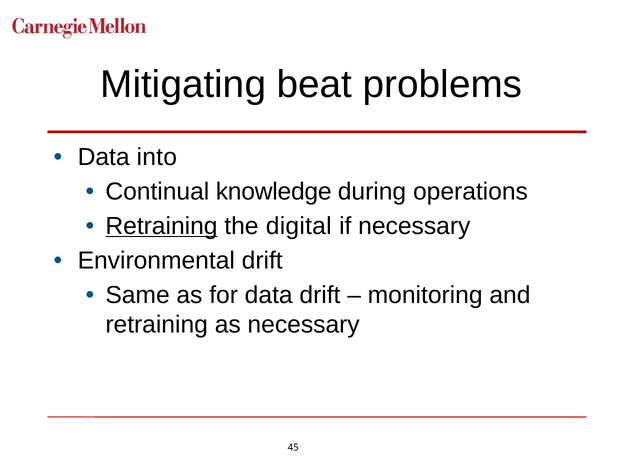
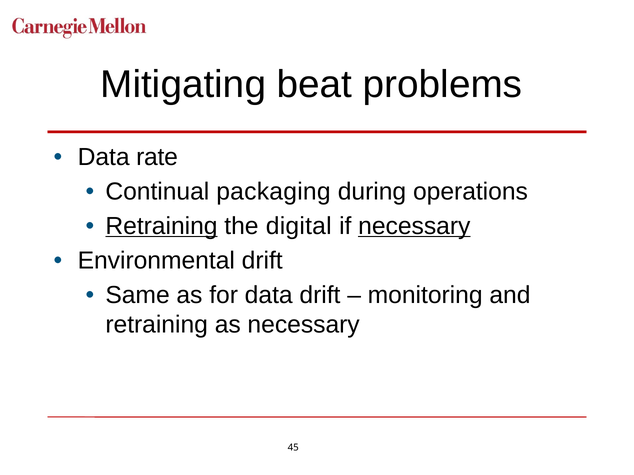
into: into -> rate (157, 157)
knowledge: knowledge -> packaging (273, 192)
necessary underline: none -> present (414, 226)
